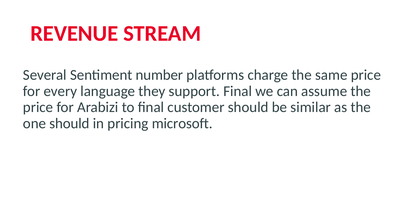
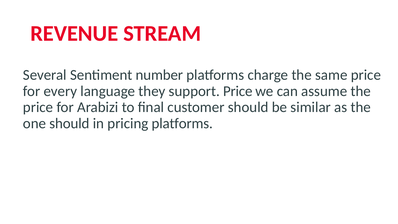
support Final: Final -> Price (238, 91)
pricing microsoft: microsoft -> platforms (182, 123)
